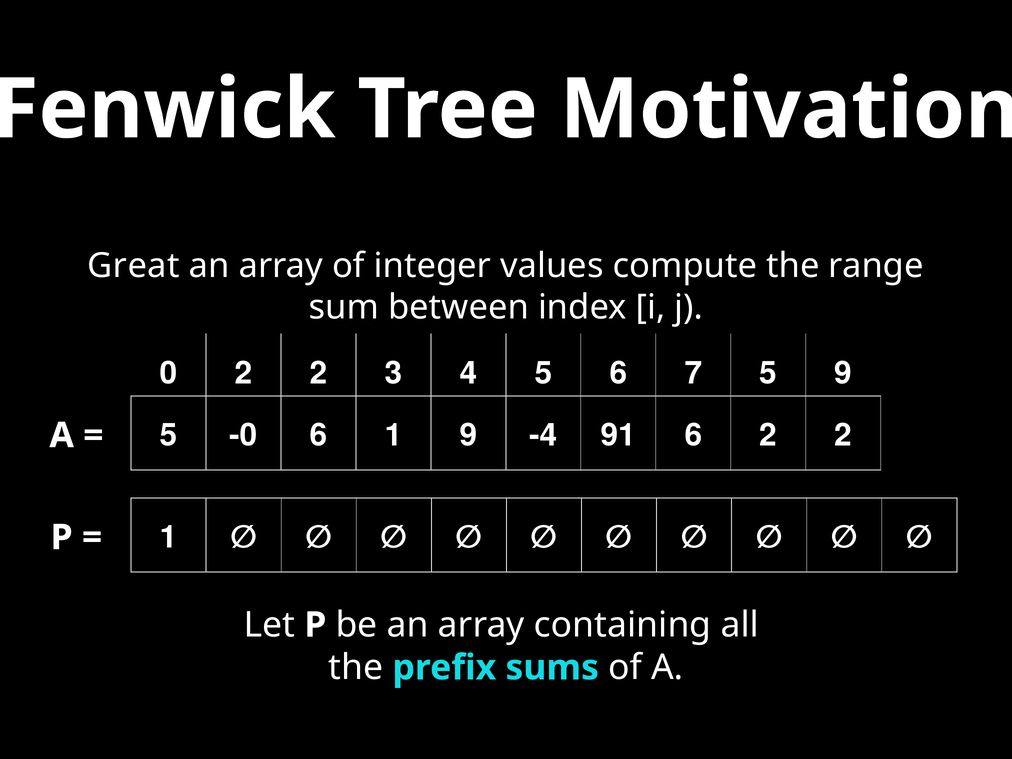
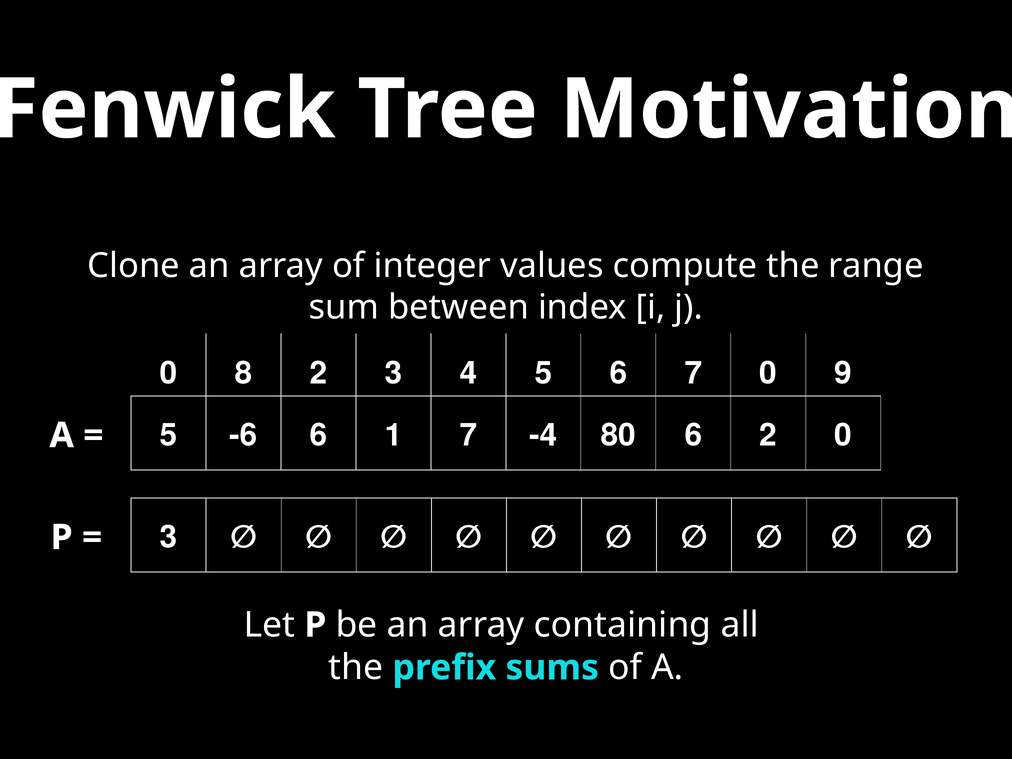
Great: Great -> Clone (134, 266)
0 2: 2 -> 8 (243, 373)
7 5: 5 -> 0 (768, 373)
-0: -0 -> -6 (243, 435)
1 9: 9 -> 7 (468, 435)
91: 91 -> 80 (618, 435)
6 2 2: 2 -> 0 (843, 435)
1: 1 -> 3 (169, 537)
